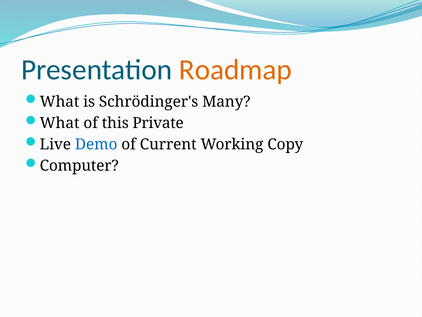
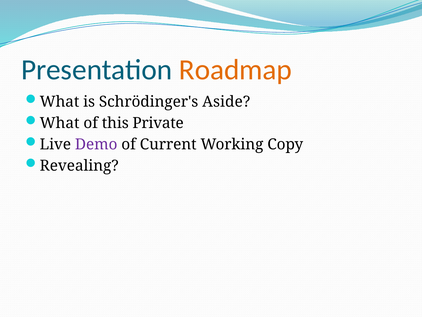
Many: Many -> Aside (226, 102)
Demo colour: blue -> purple (96, 144)
Computer: Computer -> Revealing (79, 166)
